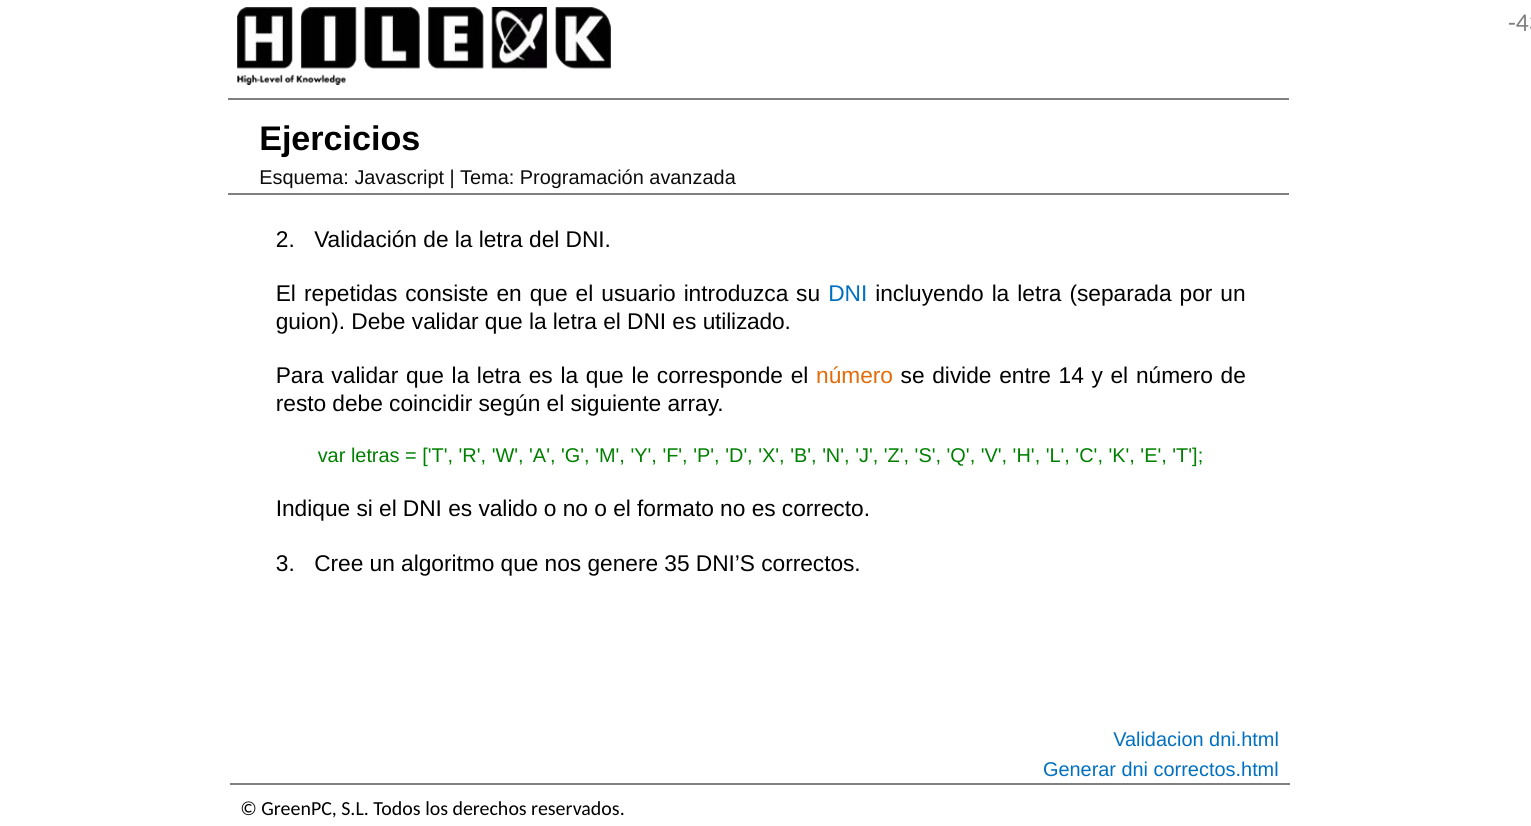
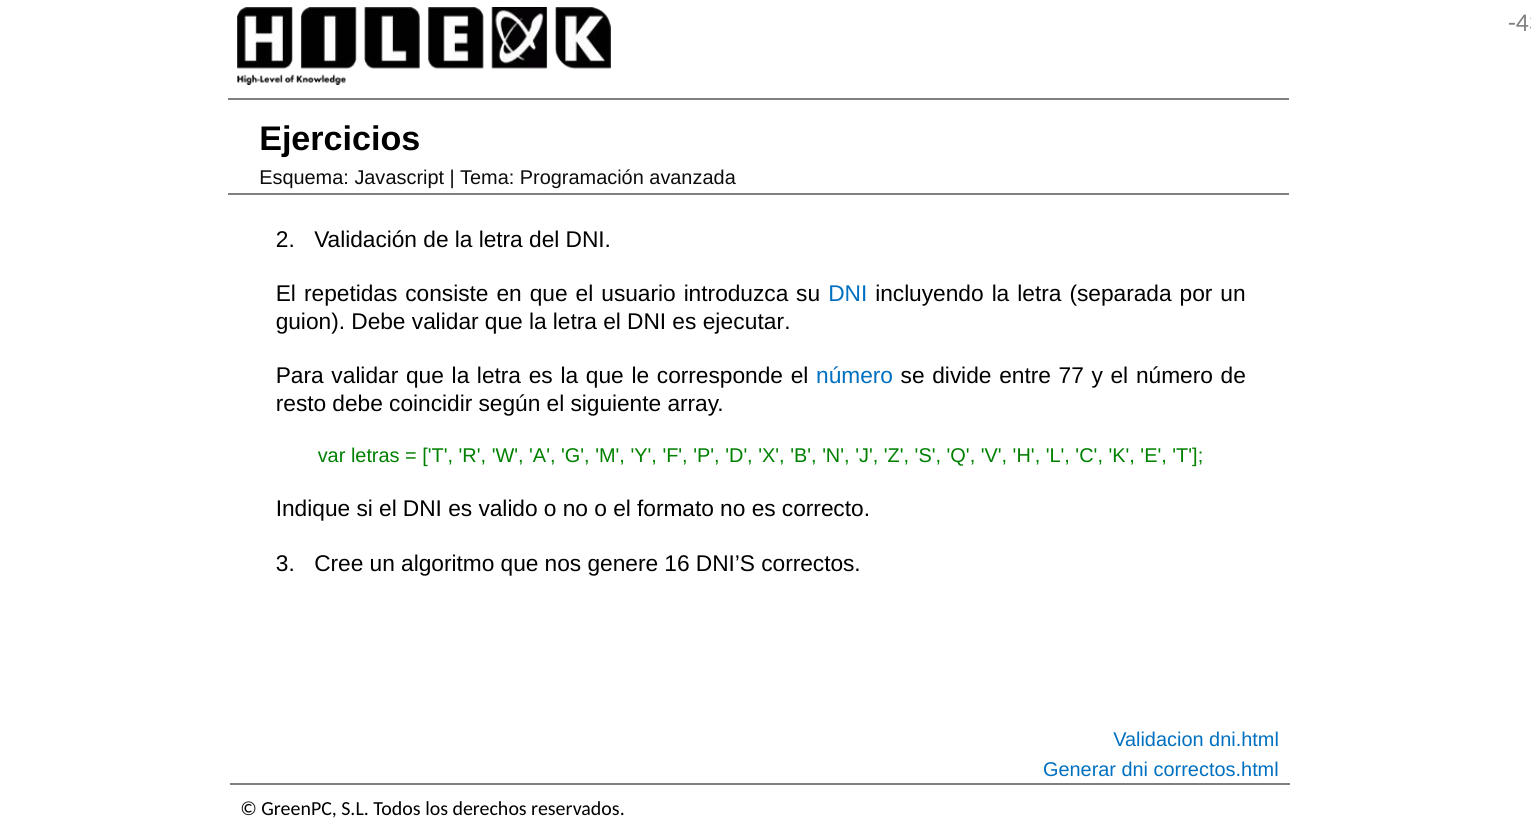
utilizado: utilizado -> ejecutar (747, 322)
número colour: orange -> blue (855, 376)
14: 14 -> 77 (1071, 376)
35: 35 -> 16 (677, 564)
